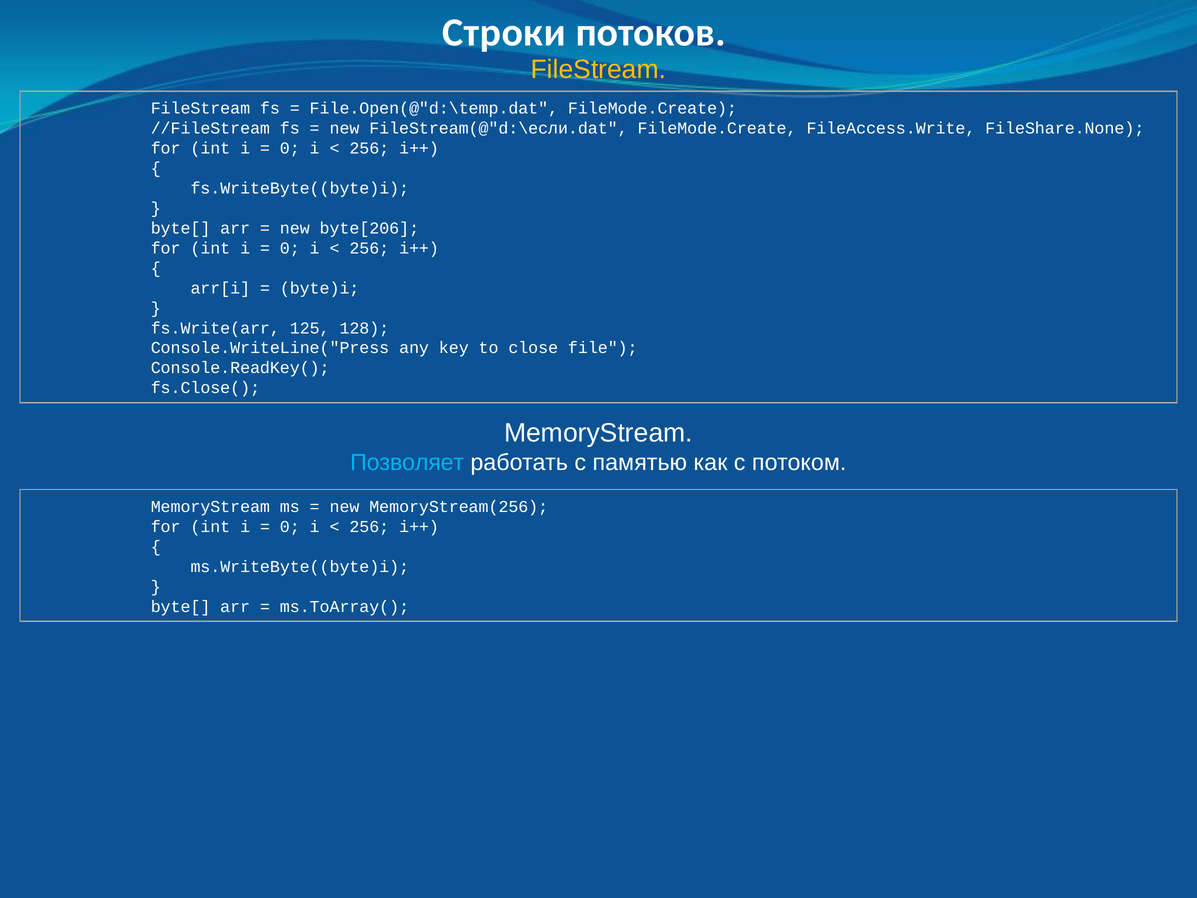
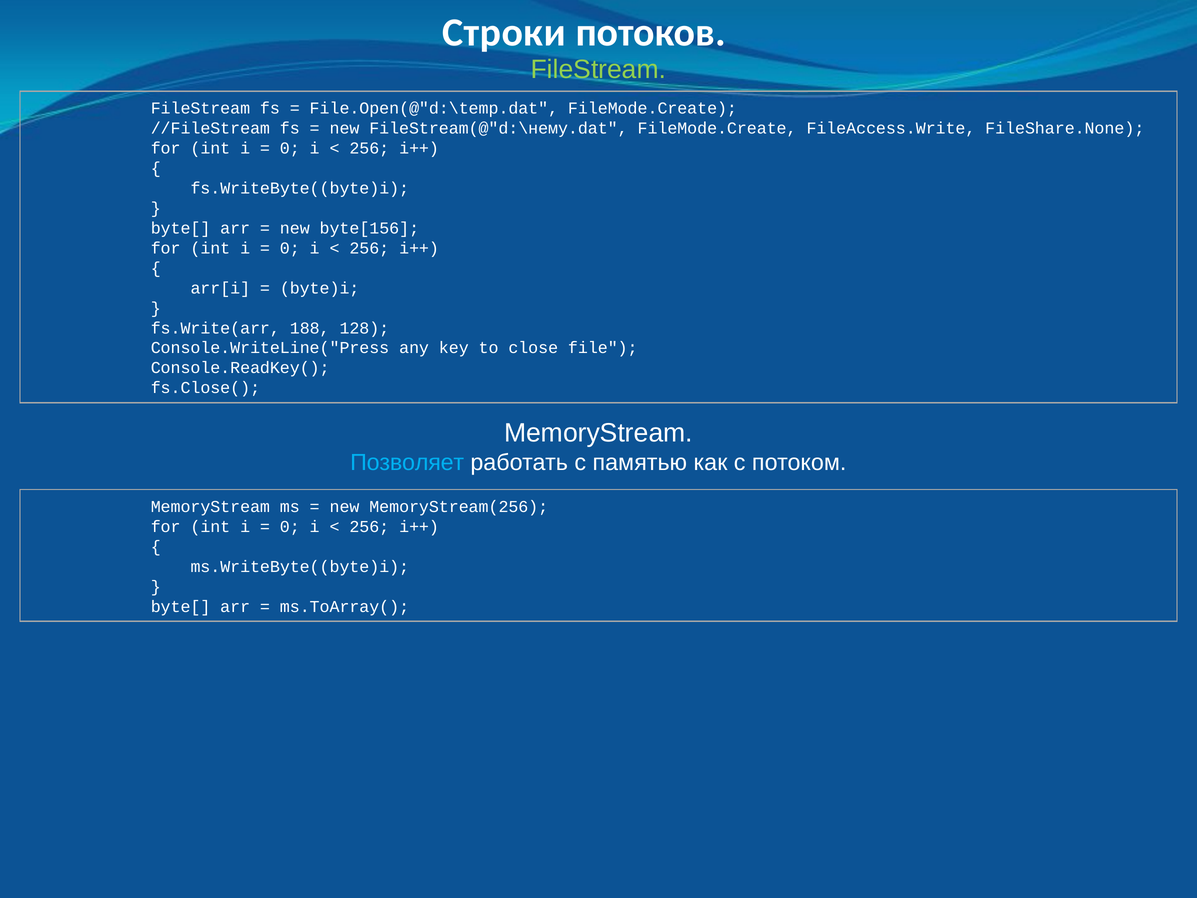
FileStream colour: yellow -> light green (599, 69)
FileStream(@"d:\если.dat: FileStream(@"d:\если.dat -> FileStream(@"d:\нему.dat (498, 128)
byte[206: byte[206 -> byte[156 (369, 228)
125: 125 -> 188 (310, 328)
